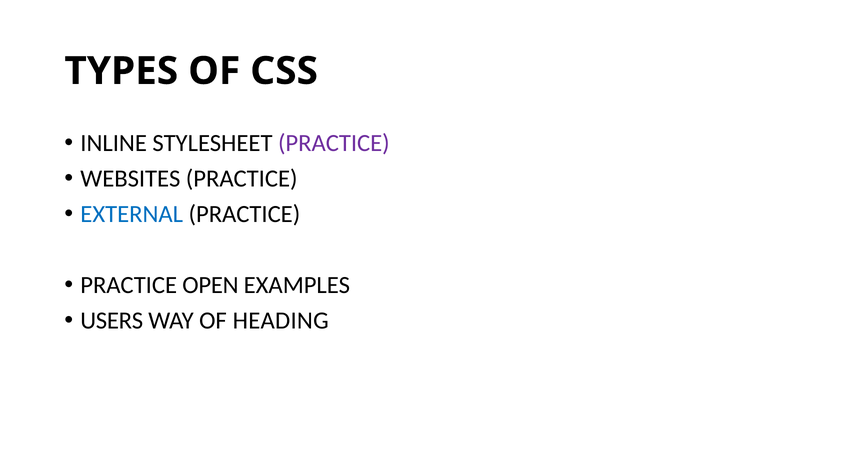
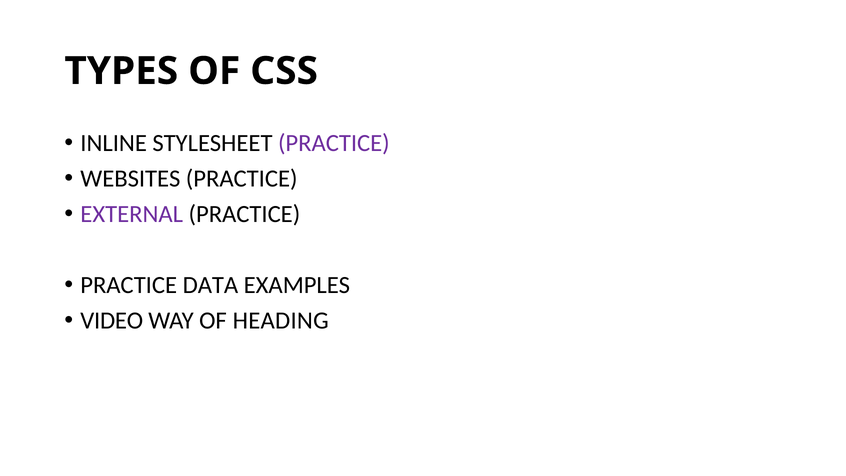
EXTERNAL colour: blue -> purple (132, 214)
OPEN: OPEN -> DATA (210, 285)
USERS: USERS -> VIDEO (112, 320)
